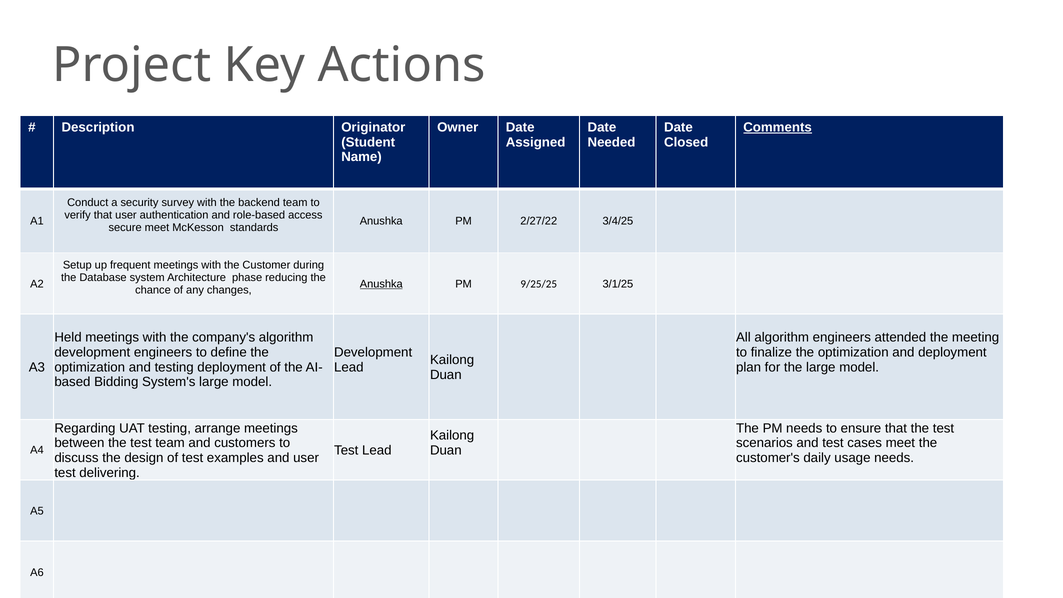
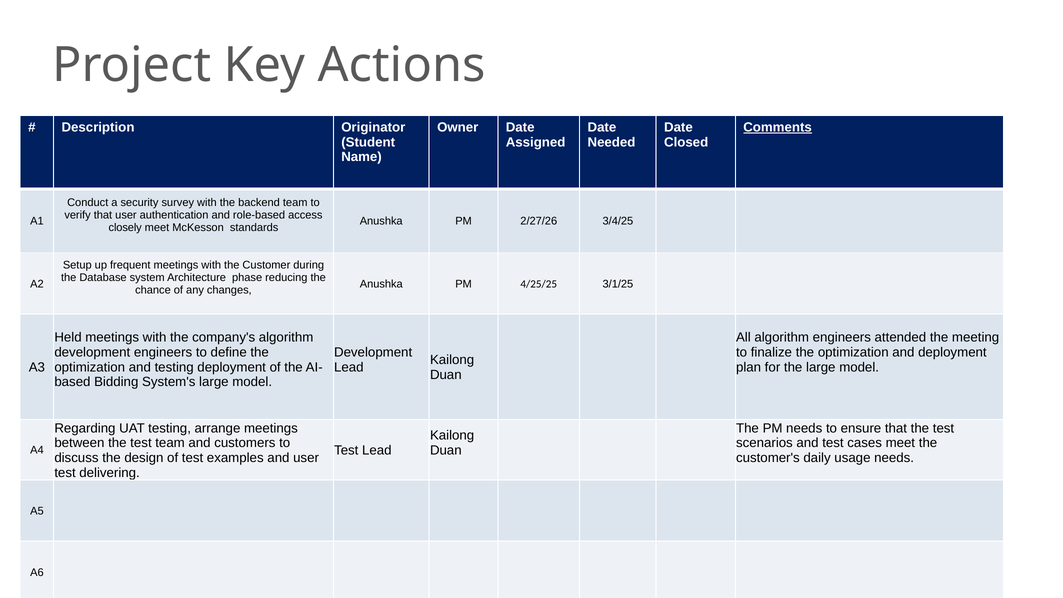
2/27/22: 2/27/22 -> 2/27/26 (539, 221)
secure: secure -> closely (125, 227)
Anushka underline: present -> none (381, 284)
9/25/25: 9/25/25 -> 4/25/25 (539, 284)
